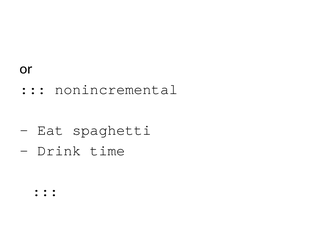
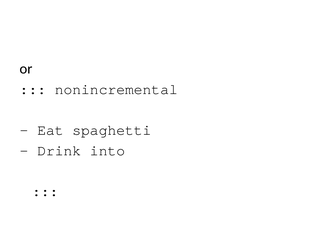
time: time -> into (108, 151)
